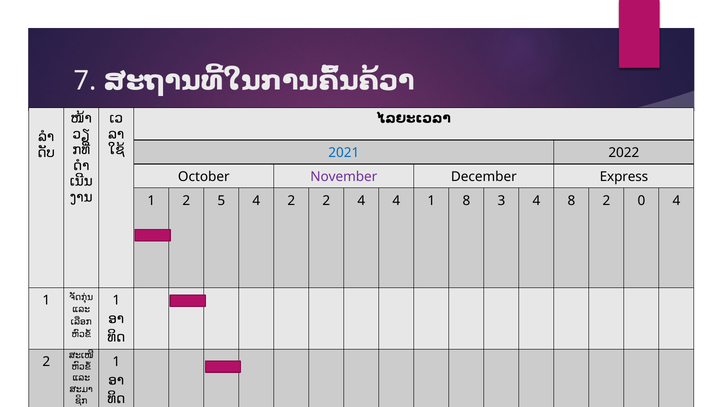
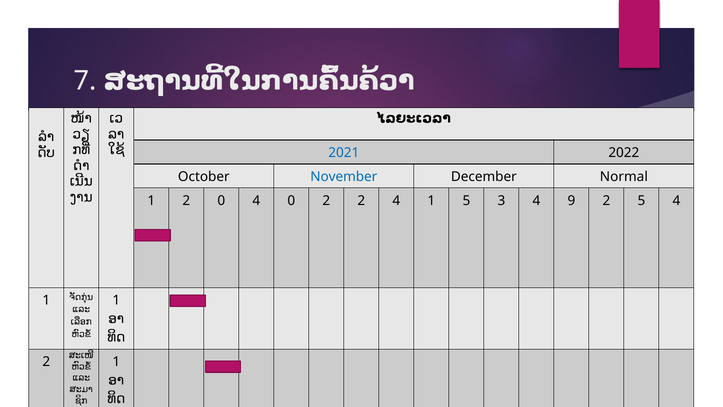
November colour: purple -> blue (344, 177)
Express: Express -> Normal (624, 177)
2 5: 5 -> 0 (221, 200)
4 2: 2 -> 0 (291, 200)
2 4: 4 -> 2 (361, 200)
1 8: 8 -> 5 (466, 200)
4 8: 8 -> 9 (571, 200)
2 0: 0 -> 5 (641, 200)
